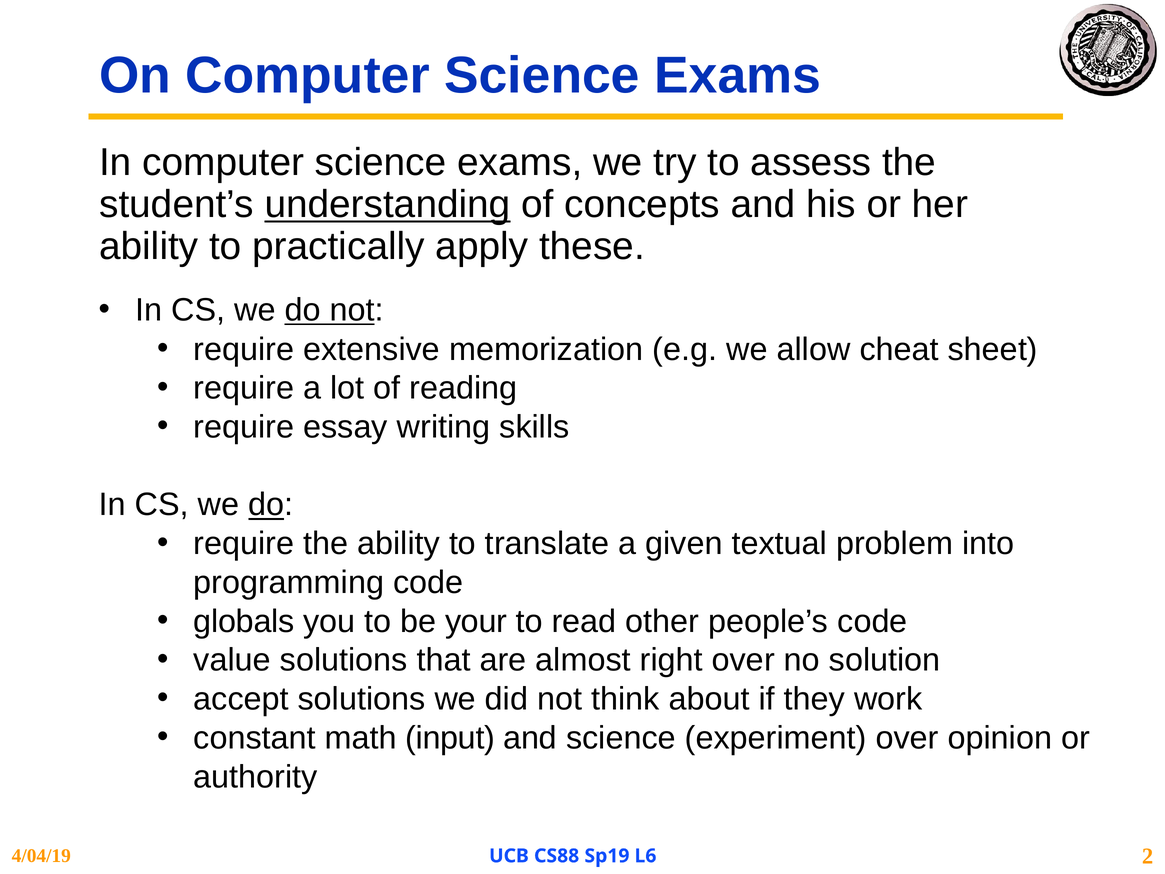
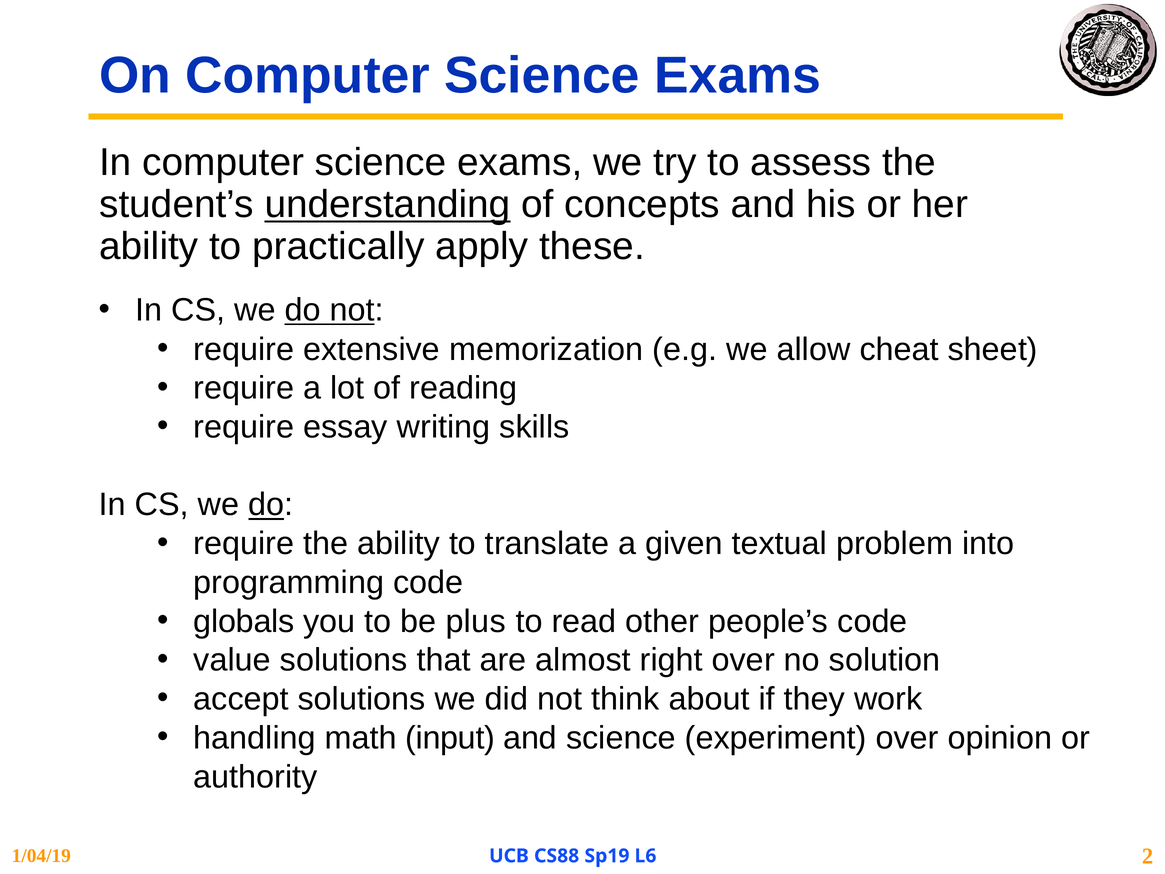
your: your -> plus (476, 621)
constant: constant -> handling (255, 738)
4/04/19: 4/04/19 -> 1/04/19 (41, 856)
